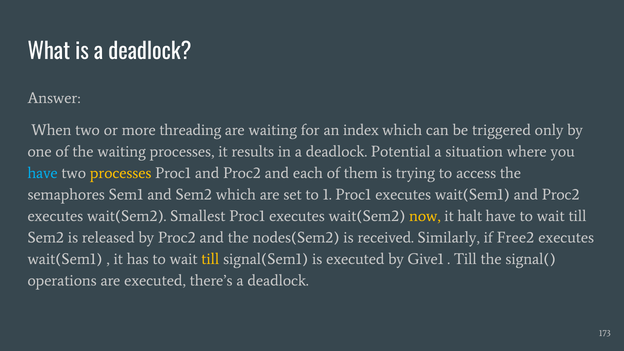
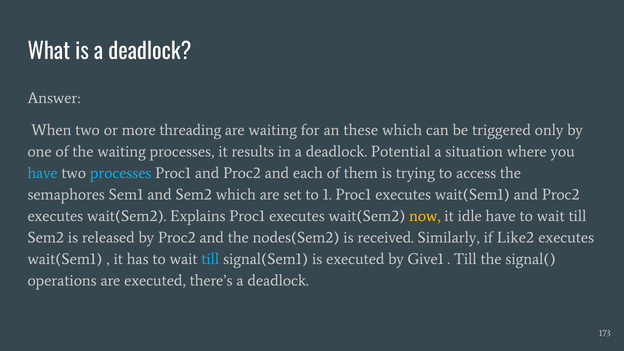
index: index -> these (361, 130)
processes colour: yellow -> light blue (121, 173)
Smallest: Smallest -> Explains (198, 216)
halt: halt -> idle (470, 216)
Free2: Free2 -> Like2 (516, 238)
till colour: yellow -> light blue (210, 259)
